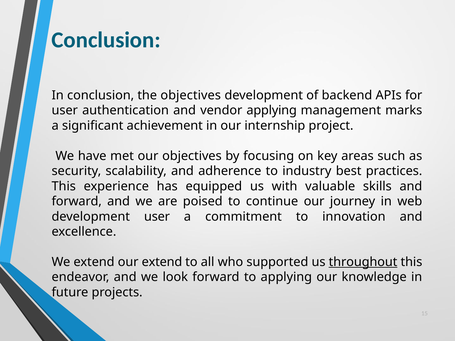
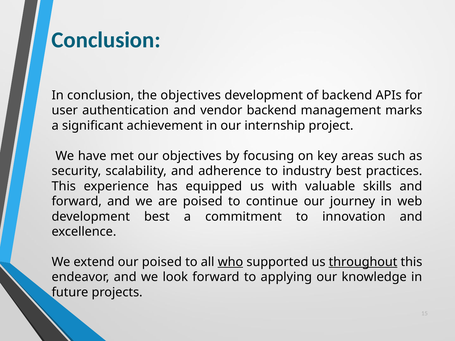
vendor applying: applying -> backend (272, 110)
development user: user -> best (157, 217)
our extend: extend -> poised (162, 262)
who underline: none -> present (230, 262)
